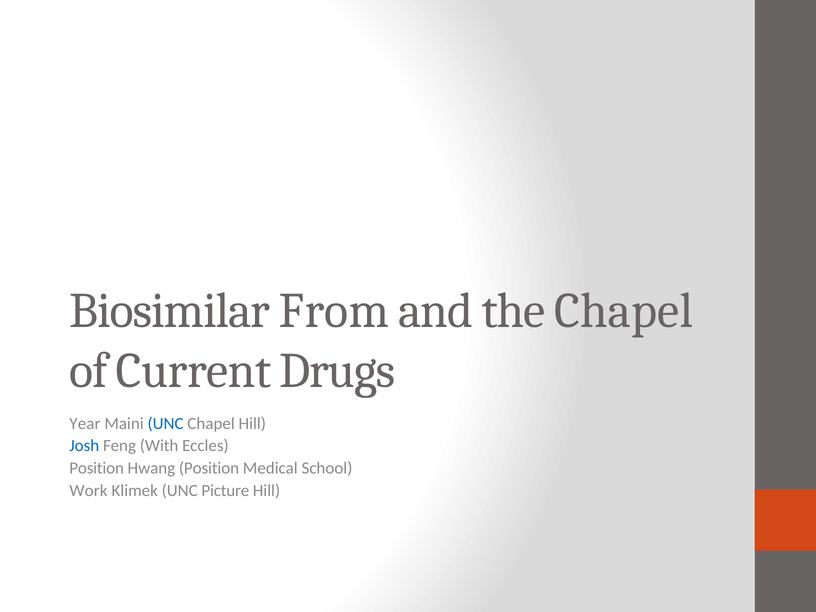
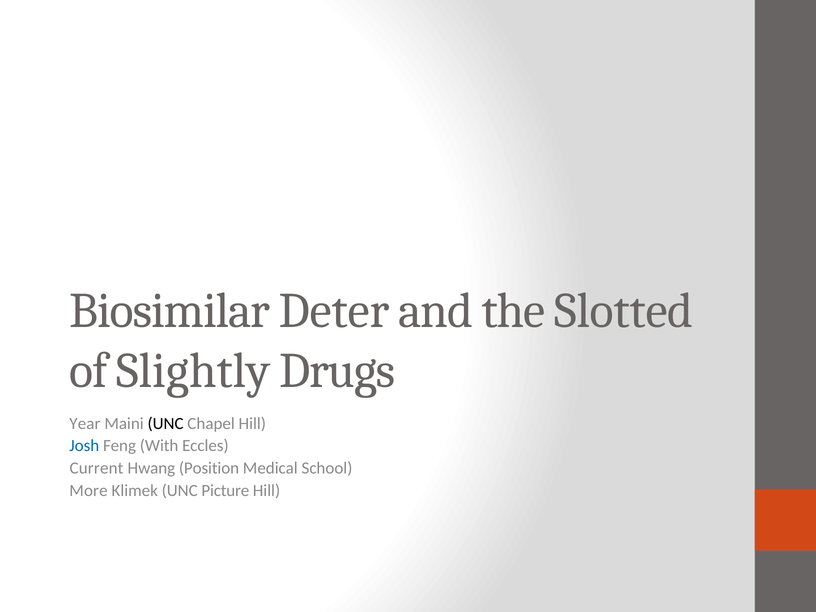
From: From -> Deter (334, 311)
the Chapel: Chapel -> Slotted (624, 311)
Current: Current -> Slightly (193, 371)
UNC colour: blue -> black (166, 423)
Position: Position -> Current (96, 468)
Work: Work -> More (88, 491)
